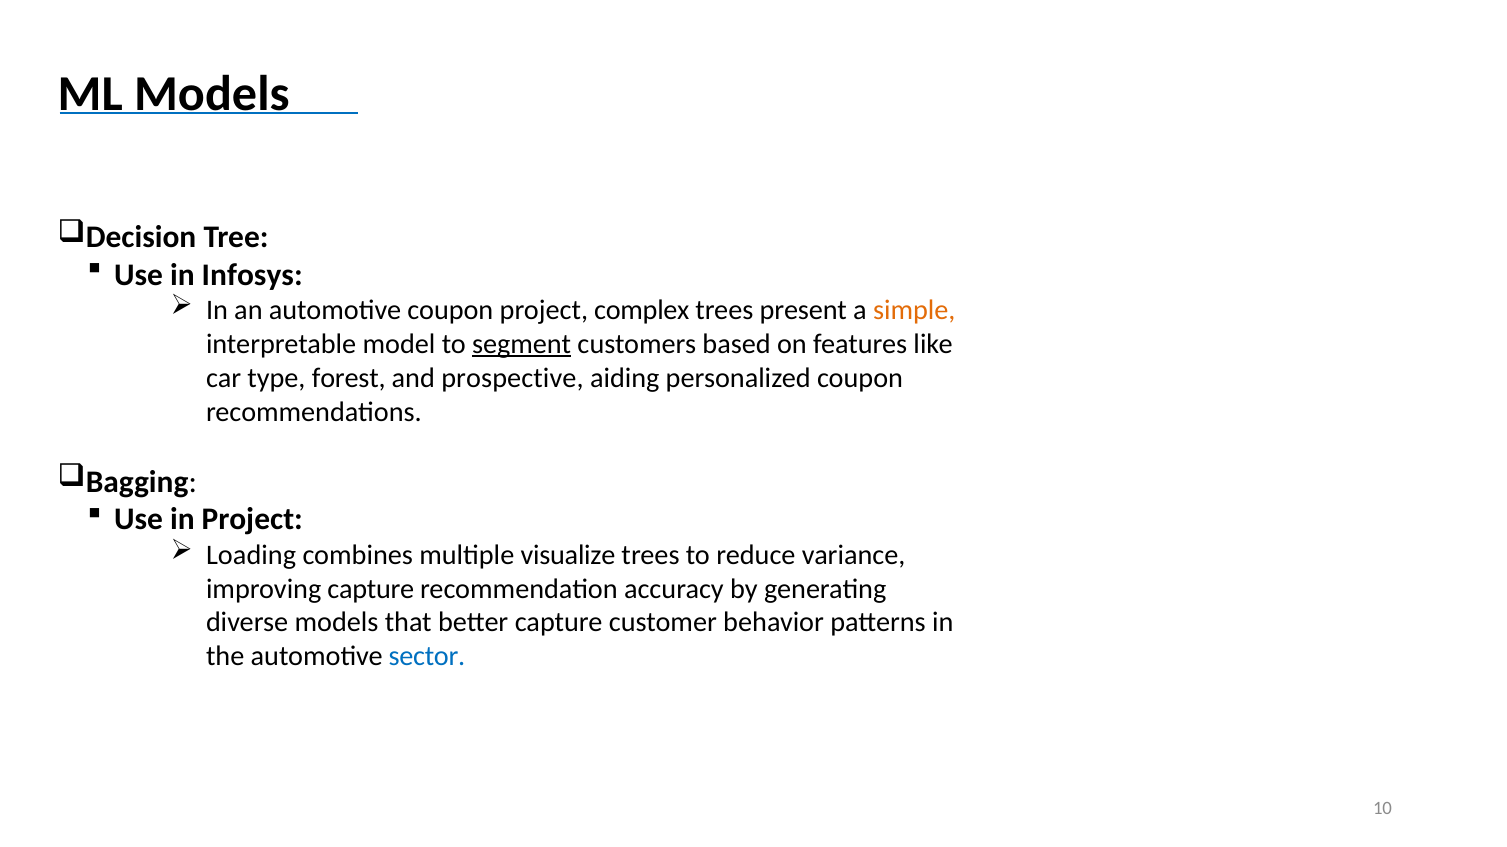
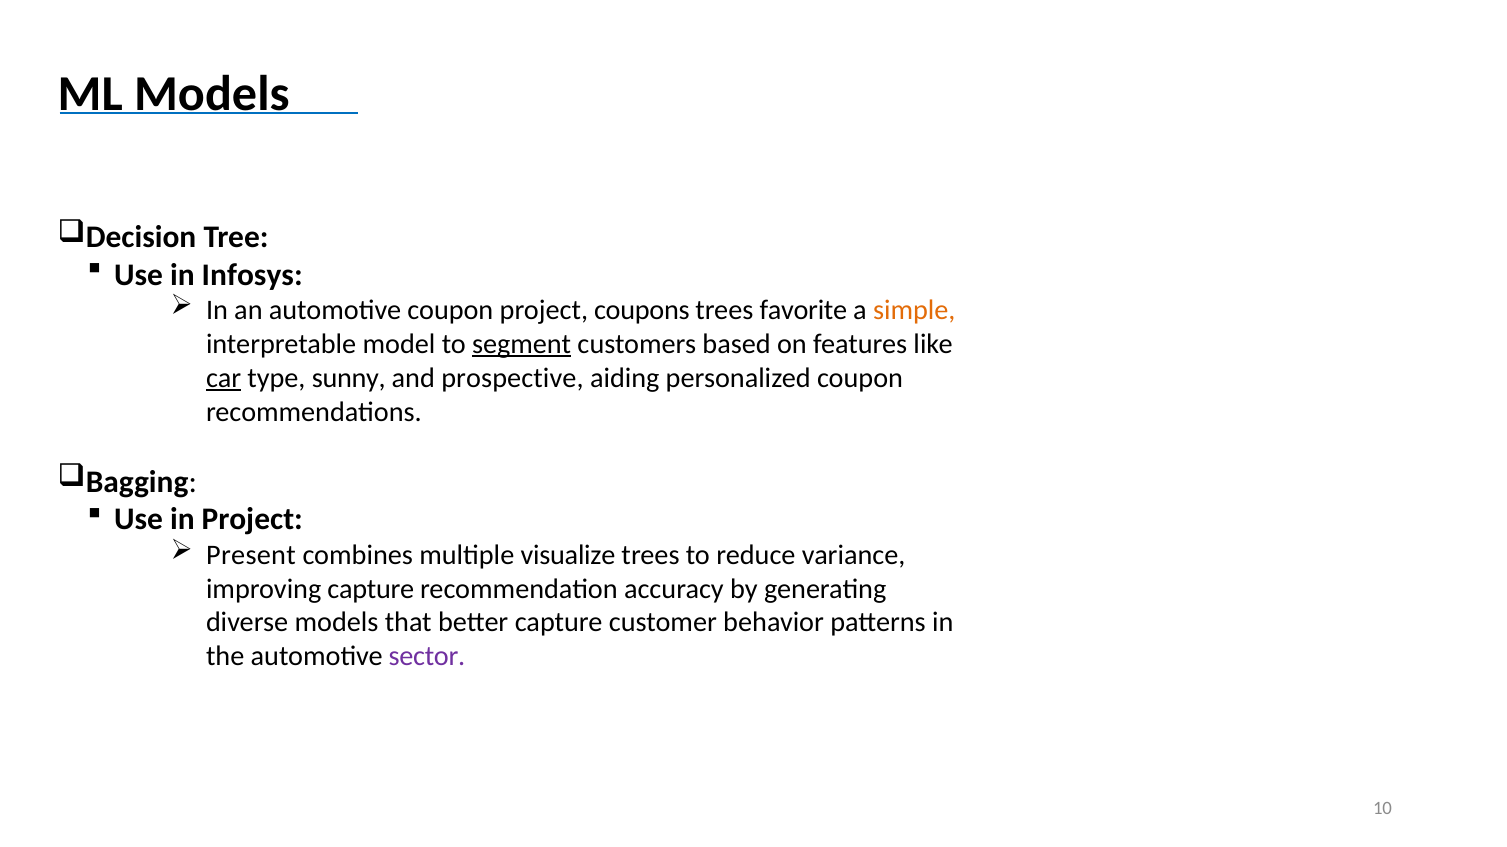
complex: complex -> coupons (642, 310)
present: present -> favorite (803, 310)
car underline: none -> present (224, 378)
forest: forest -> sunny (349, 378)
Loading: Loading -> Present (251, 555)
sector colour: blue -> purple (427, 657)
